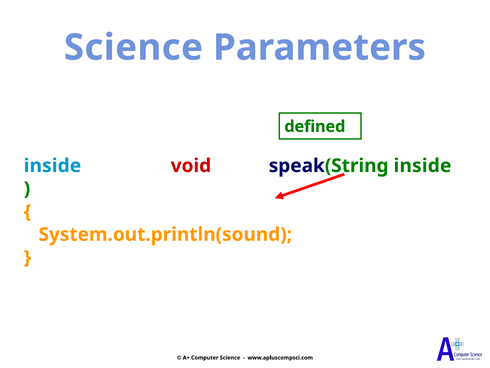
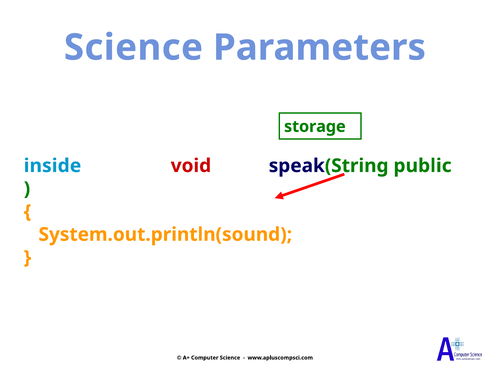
defined: defined -> storage (315, 126)
inside: inside -> public (423, 166)
